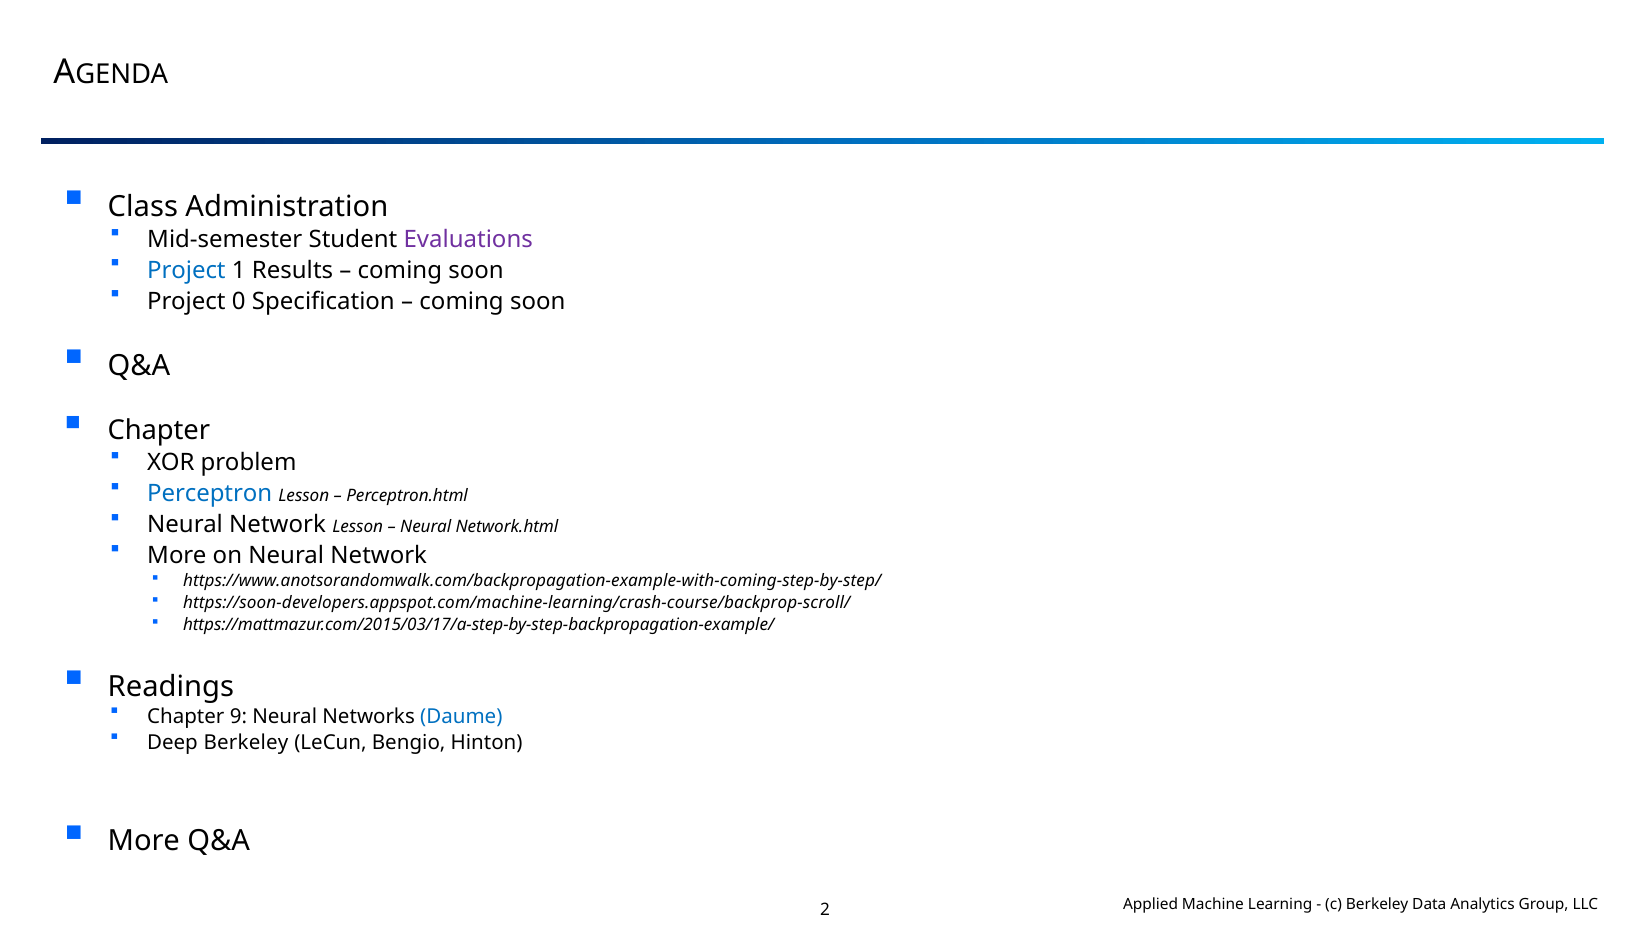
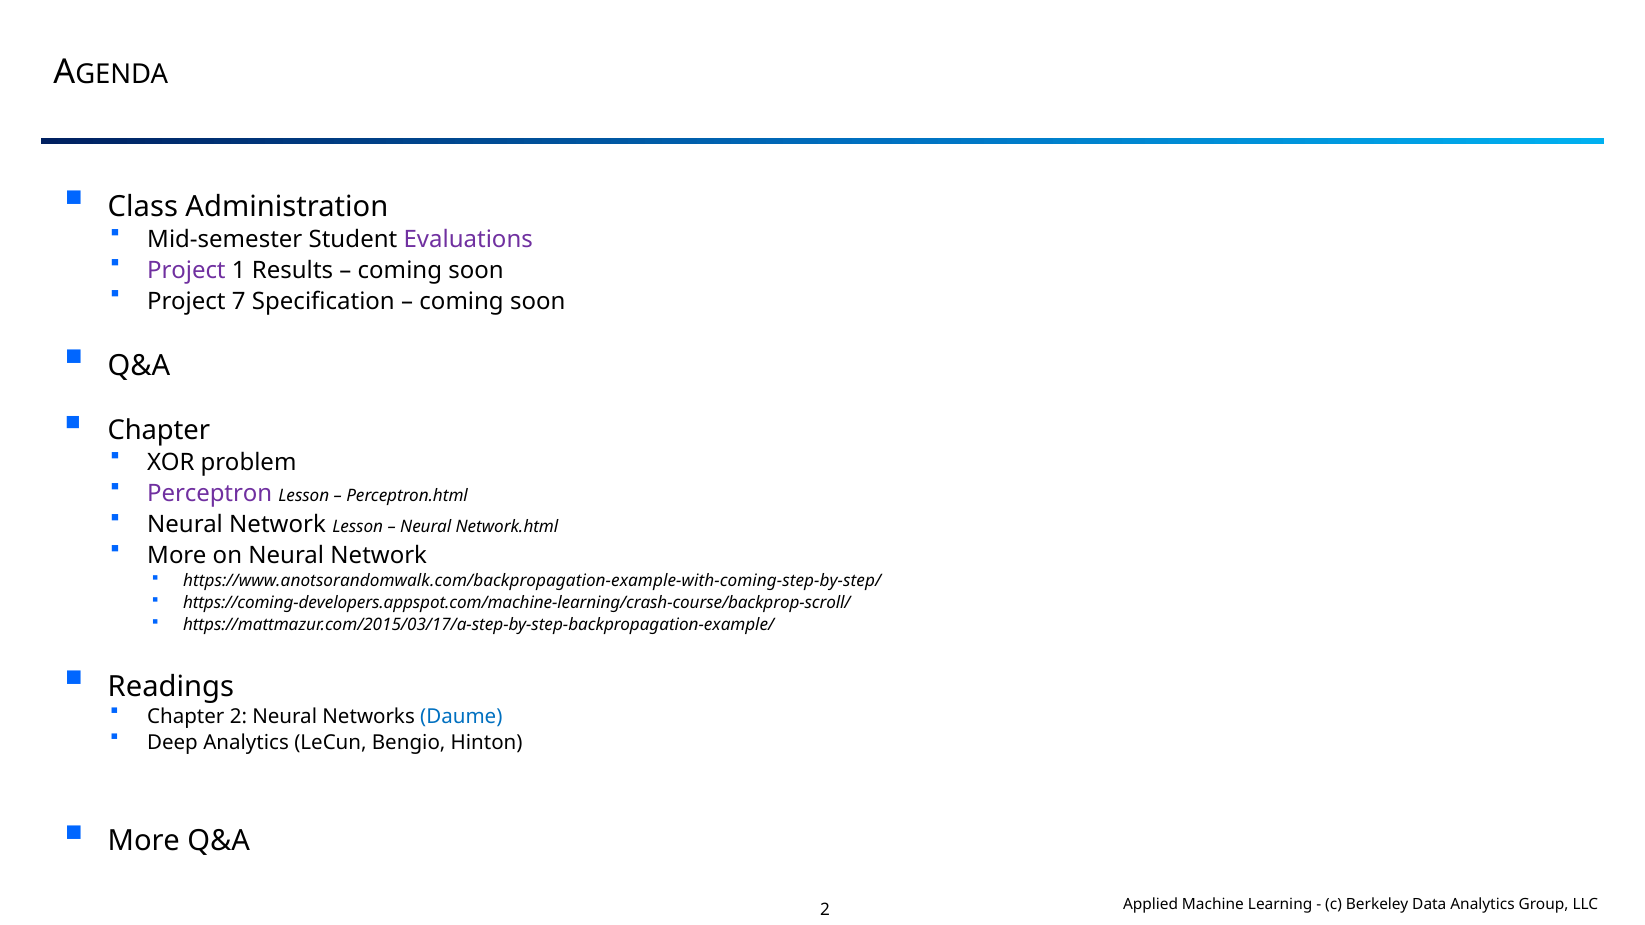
Project colour: blue -> purple (186, 270)
0: 0 -> 7 (239, 301)
Perceptron colour: blue -> purple (210, 494)
https://soon-developers.appspot.com/machine-learning/crash-course/backprop-scroll/: https://soon-developers.appspot.com/machine-learning/crash-course/backprop-scroll/ -> https://coming-developers.appspot.com/machine-learning/crash-course/backprop-scroll/ (517, 603)
Chapter 9: 9 -> 2 (238, 717)
Deep Berkeley: Berkeley -> Analytics (246, 743)
